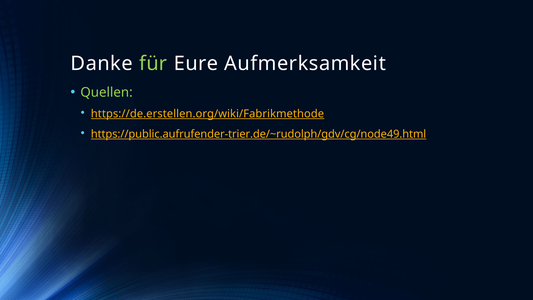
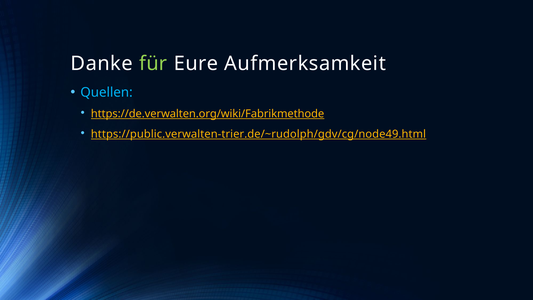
Quellen colour: light green -> light blue (107, 92)
https://de.erstellen.org/wiki/Fabrikmethode: https://de.erstellen.org/wiki/Fabrikmethode -> https://de.verwalten.org/wiki/Fabrikmethode (208, 114)
https://public.aufrufender-trier.de/~rudolph/gdv/cg/node49.html: https://public.aufrufender-trier.de/~rudolph/gdv/cg/node49.html -> https://public.verwalten-trier.de/~rudolph/gdv/cg/node49.html (258, 134)
